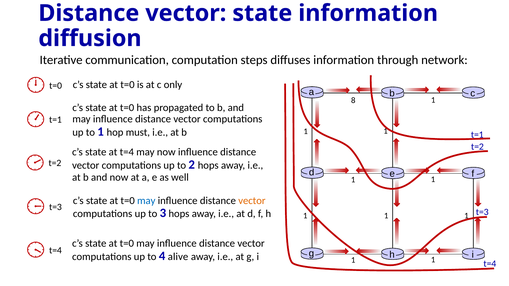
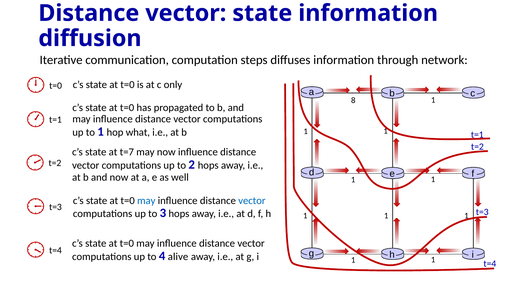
must: must -> what (138, 132)
at t=4: t=4 -> t=7 (127, 152)
vector colour: orange -> blue (252, 201)
